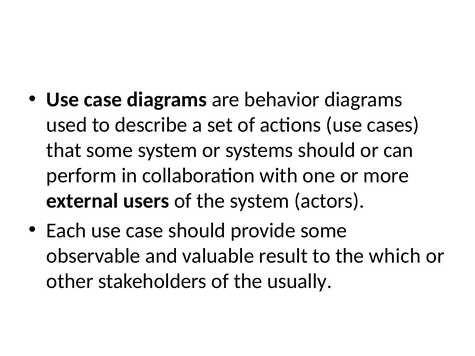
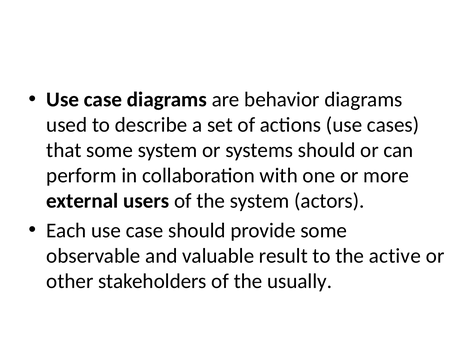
which: which -> active (395, 256)
